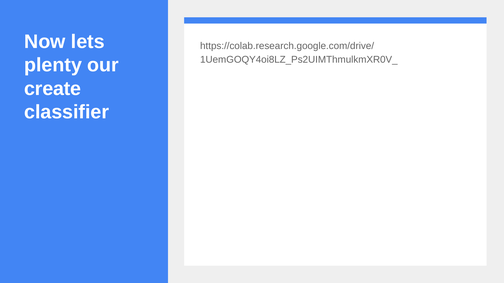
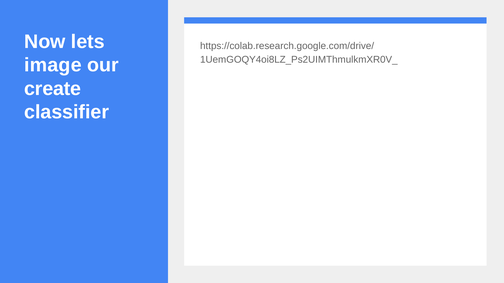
plenty: plenty -> image (53, 65)
